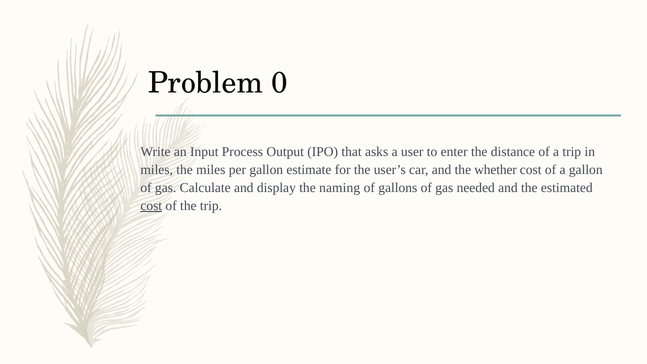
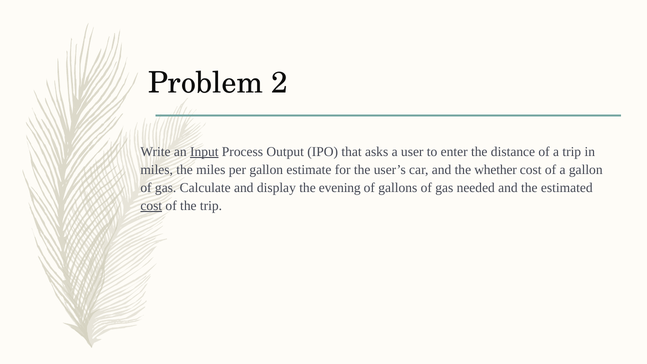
0: 0 -> 2 (279, 83)
Input underline: none -> present (204, 152)
naming: naming -> evening (340, 188)
